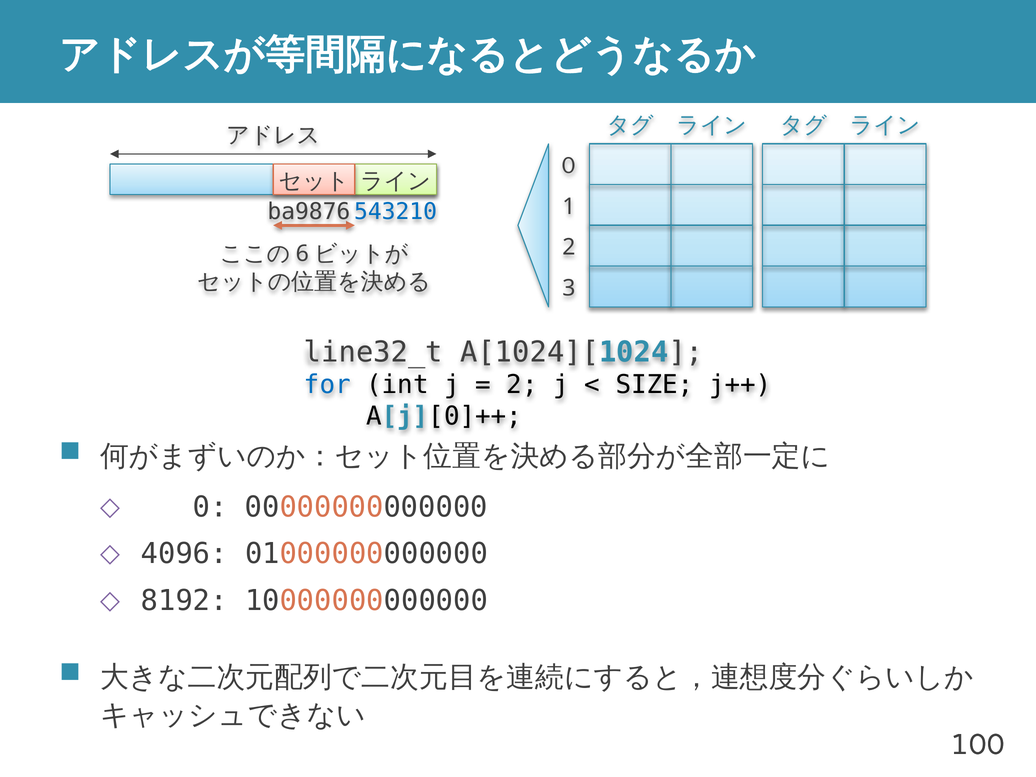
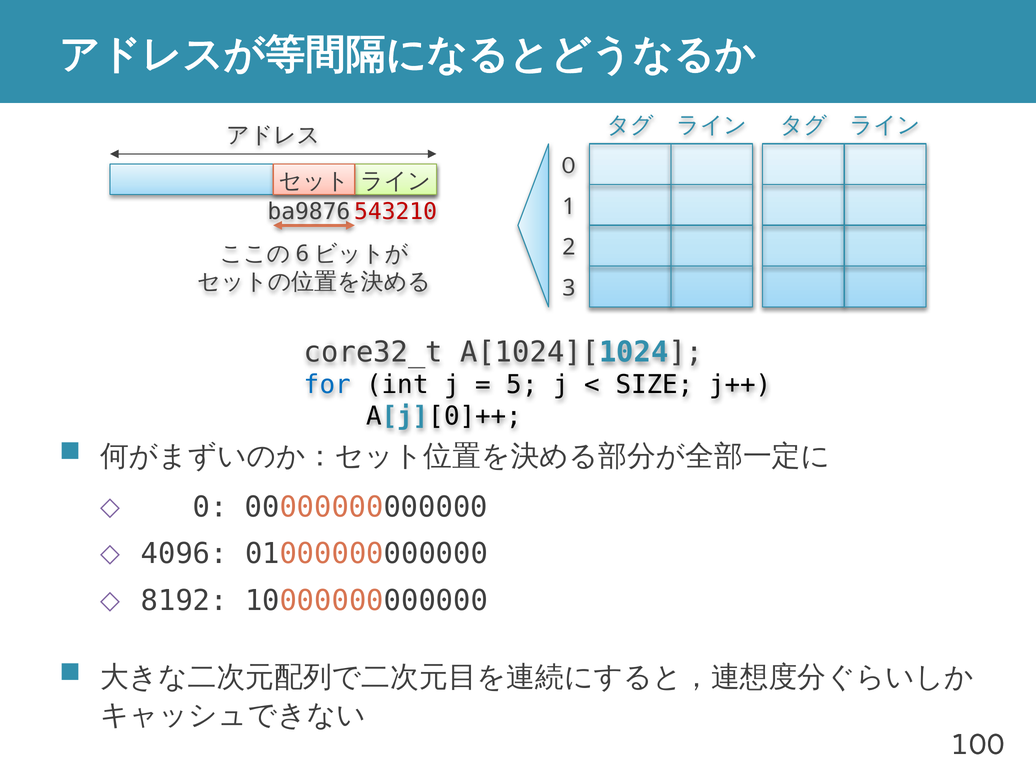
543210 colour: blue -> red (396, 212)
line32_t: line32_t -> core32_t (373, 352)
2: 2 -> 5 (522, 385)
